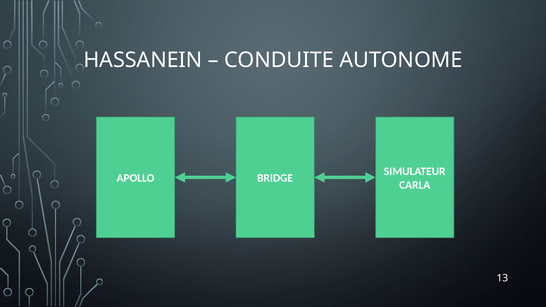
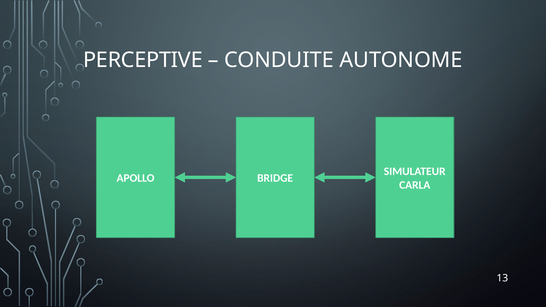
HASSANEIN: HASSANEIN -> PERCEPTIVE (143, 60)
